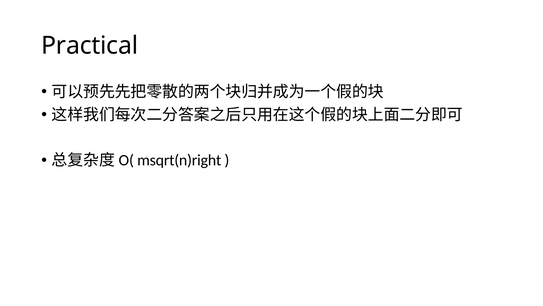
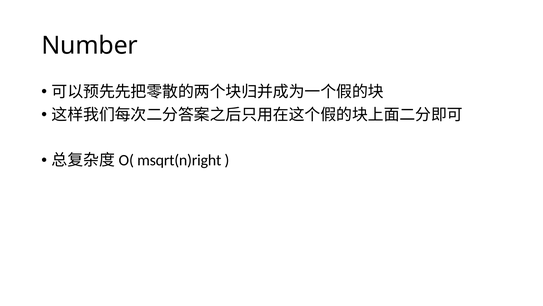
Practical: Practical -> Number (90, 46)
